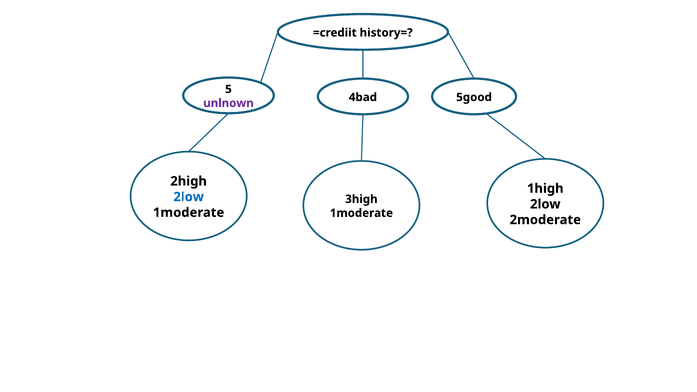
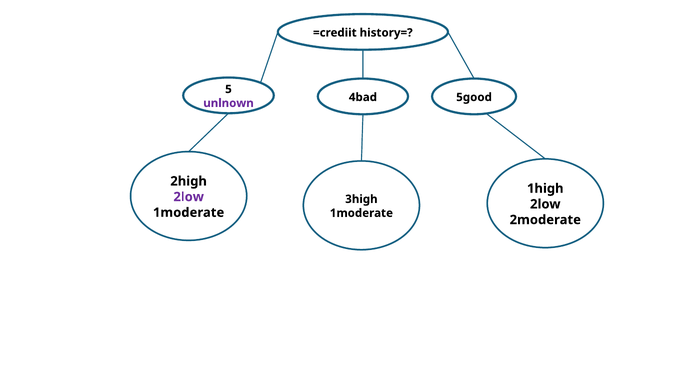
2low colour: blue -> purple (189, 197)
